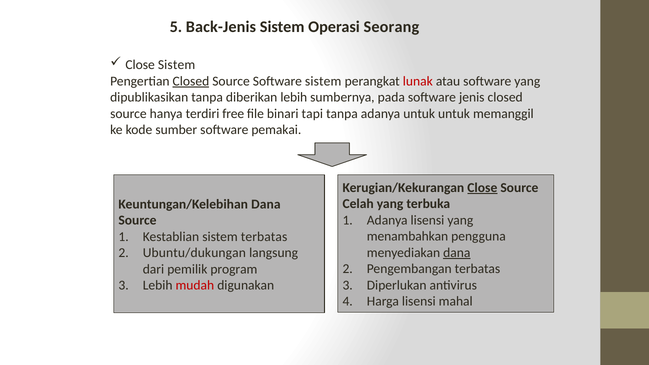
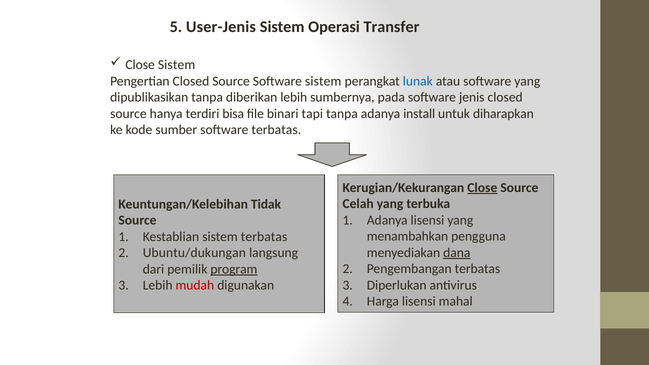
Back-Jenis: Back-Jenis -> User-Jenis (221, 27)
Seorang: Seorang -> Transfer (392, 27)
Closed underline: present -> none (191, 81)
lunak colour: red -> blue (418, 81)
free: free -> bisa (233, 114)
adanya untuk: untuk -> install (419, 114)
memanggil: memanggil -> diharapkan (503, 114)
software pemakai: pemakai -> terbatas (276, 130)
Keuntungan/Kelebihan Dana: Dana -> Tidak (266, 204)
program underline: none -> present (234, 269)
